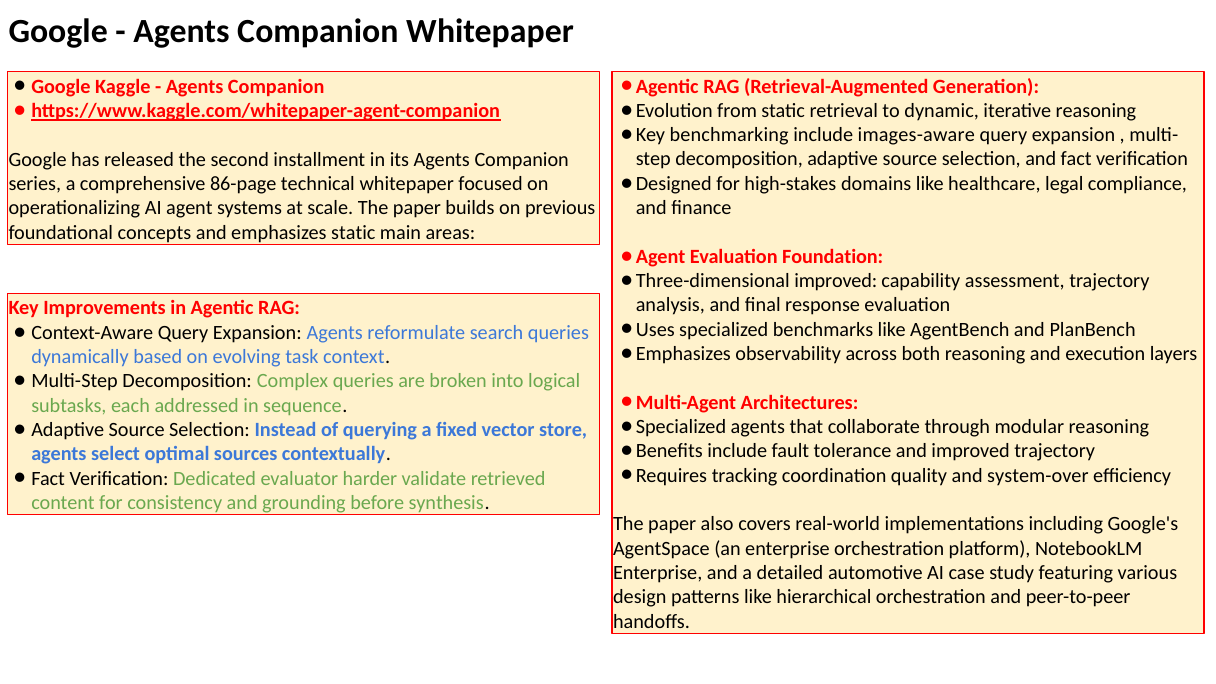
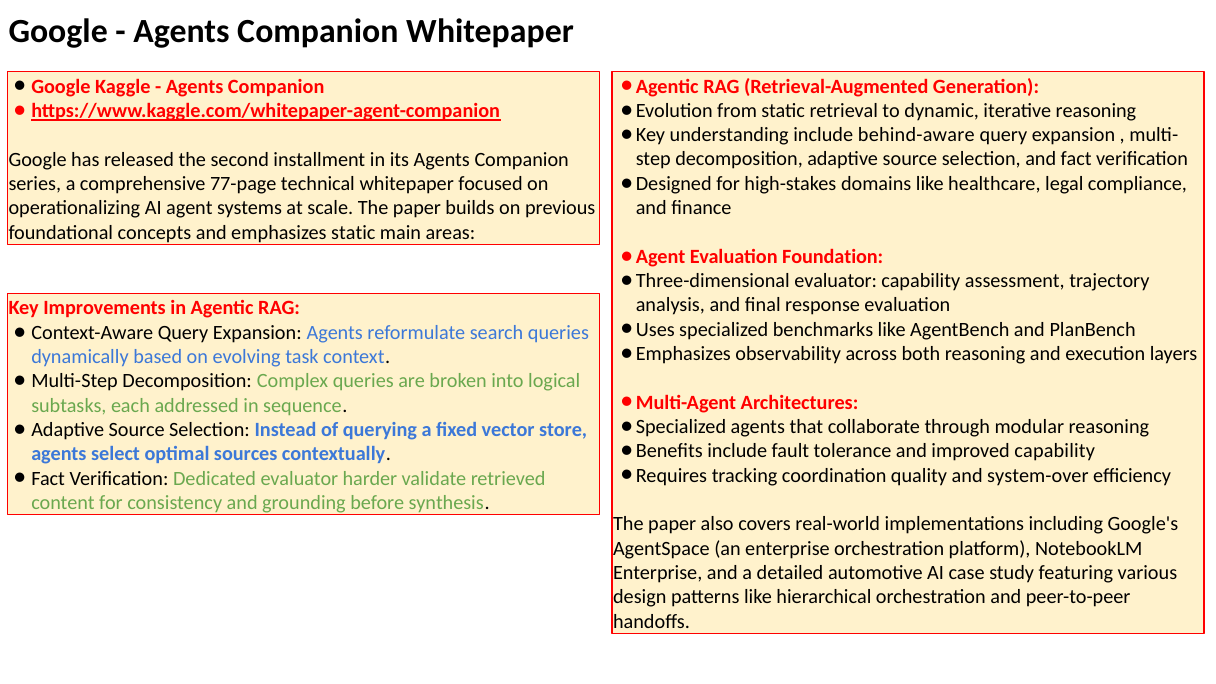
benchmarking: benchmarking -> understanding (729, 135)
images-aware: images-aware -> behind-aware (916, 135)
86-page: 86-page -> 77-page (243, 184)
improved: improved -> evaluator (836, 281)
improved trajectory: trajectory -> capability (1055, 451)
